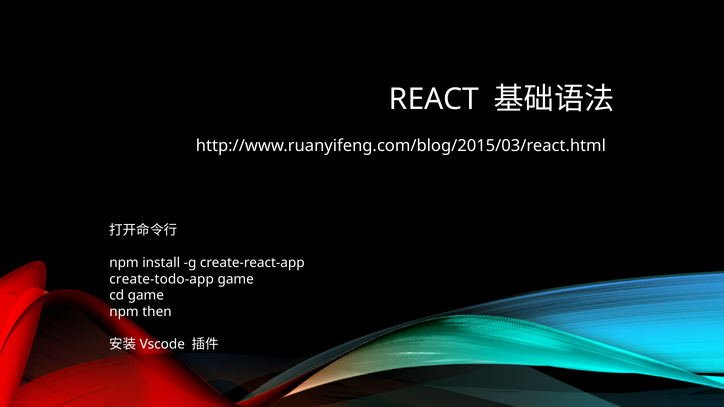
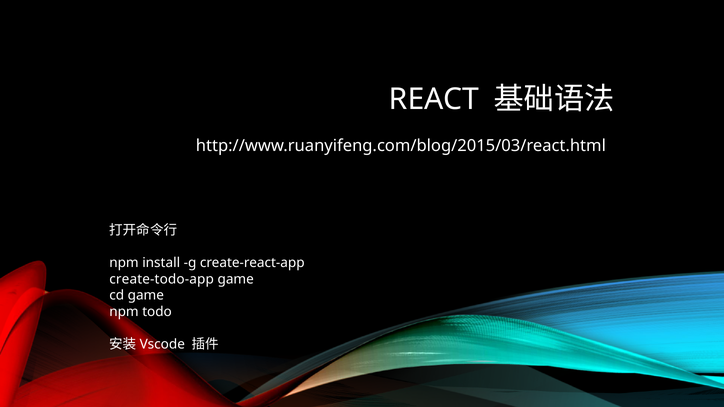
then: then -> todo (157, 312)
